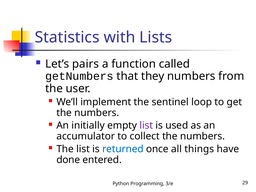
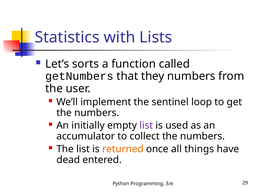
pairs: pairs -> sorts (86, 64)
returned colour: blue -> orange (123, 149)
done: done -> dead (68, 160)
